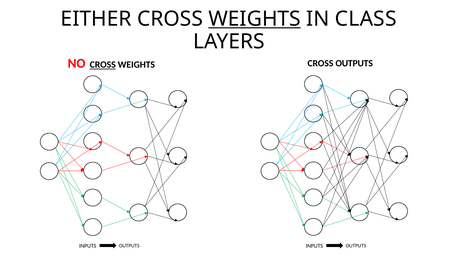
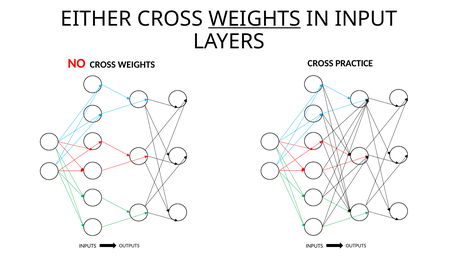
CLASS: CLASS -> INPUT (366, 19)
CROSS underline: present -> none (103, 65)
CROSS OUTPUTS: OUTPUTS -> PRACTICE (354, 63)
